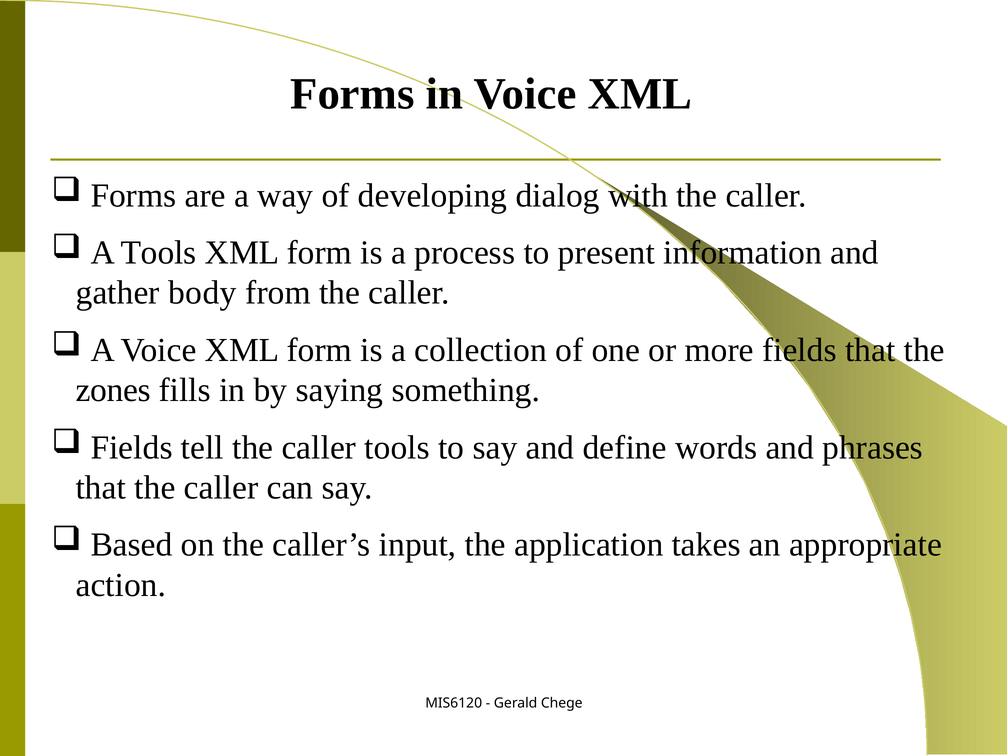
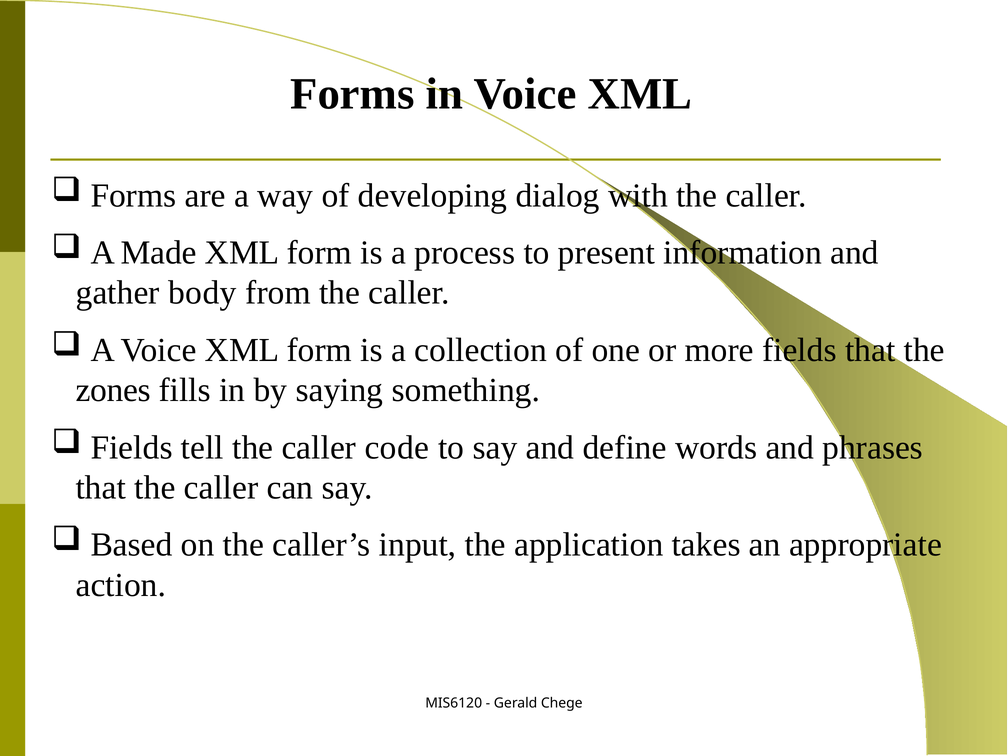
A Tools: Tools -> Made (159, 253)
caller tools: tools -> code (397, 447)
